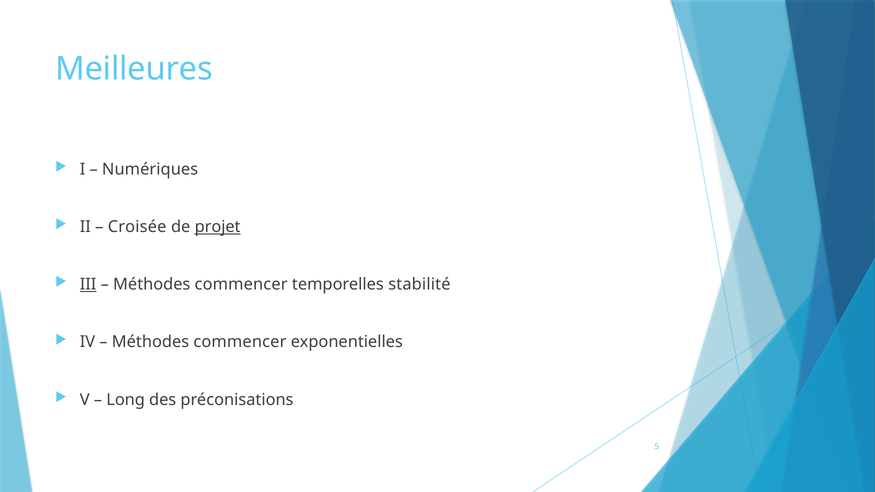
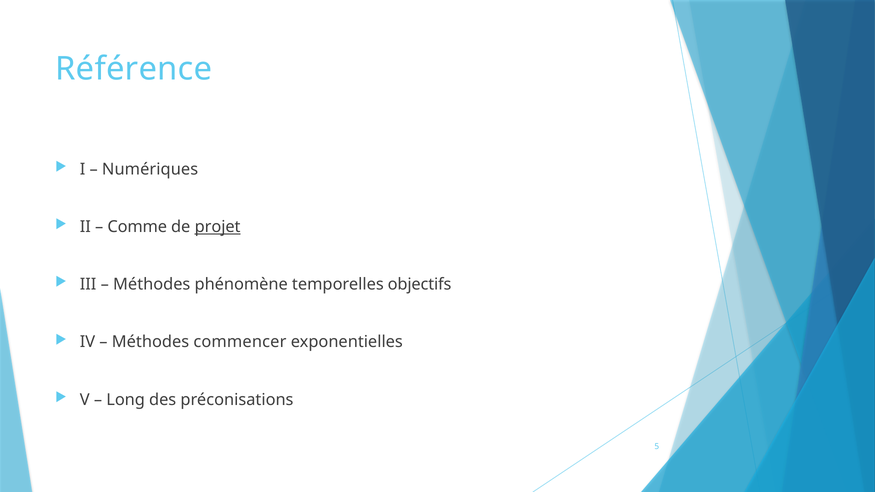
Meilleures: Meilleures -> Référence (134, 69)
Croisée: Croisée -> Comme (137, 227)
III underline: present -> none (88, 285)
commencer: commencer -> phénomène (241, 285)
stabilité: stabilité -> objectifs (420, 285)
